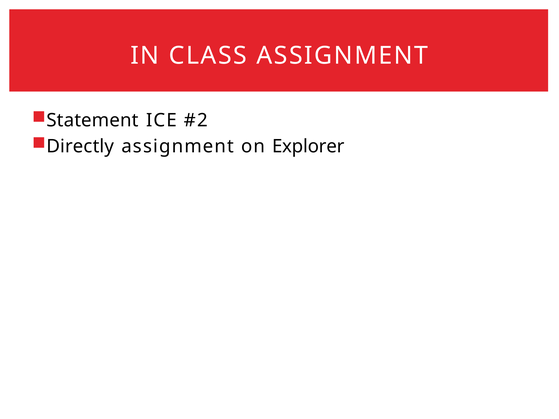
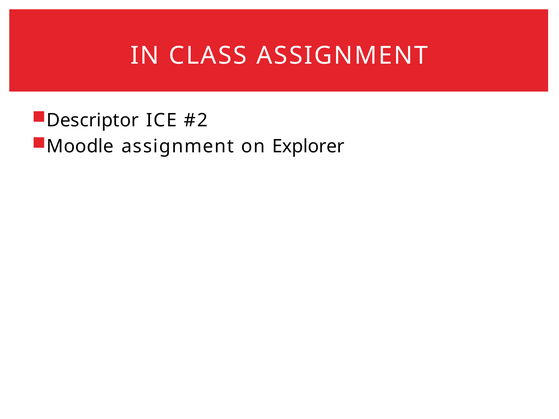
Statement: Statement -> Descriptor (93, 120)
Directly: Directly -> Moodle (80, 146)
